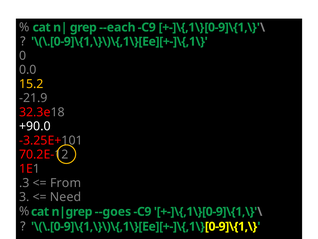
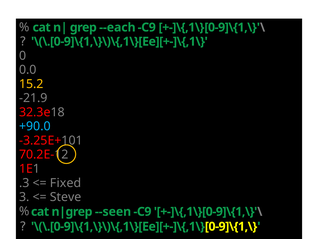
+90.0 colour: white -> light blue (35, 126)
From: From -> Fixed (66, 183)
Need: Need -> Steve (66, 197)
--goes: --goes -> --seen (113, 211)
